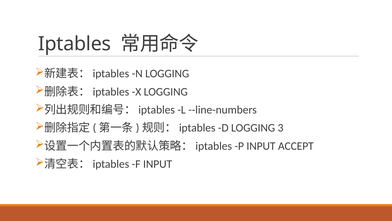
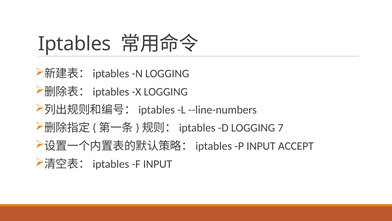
3: 3 -> 7 (281, 128)
